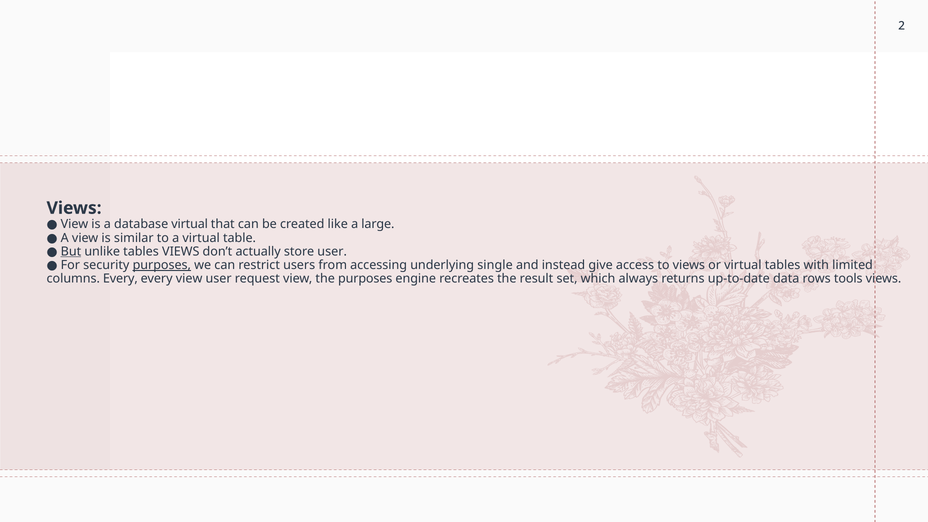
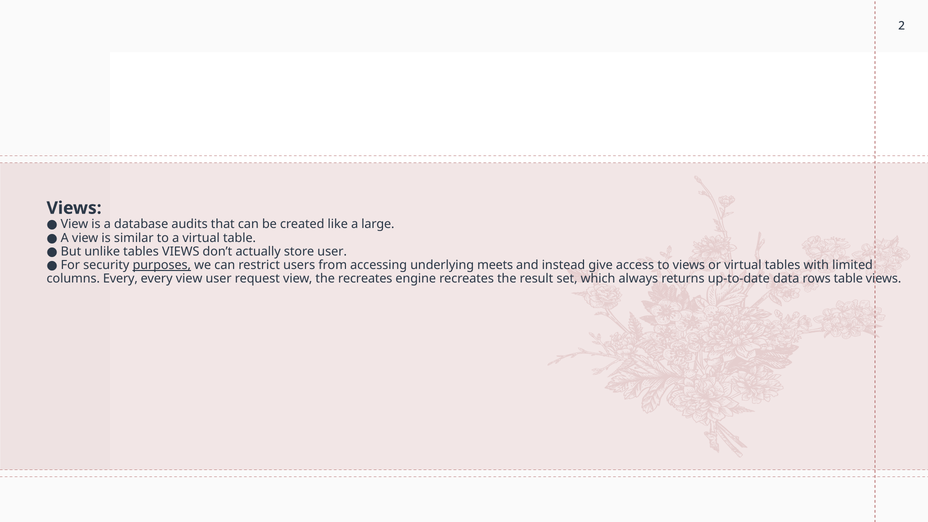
database virtual: virtual -> audits (190, 224)
But underline: present -> none (71, 251)
single: single -> meets (495, 265)
the purposes: purposes -> recreates (365, 279)
rows tools: tools -> table (848, 279)
